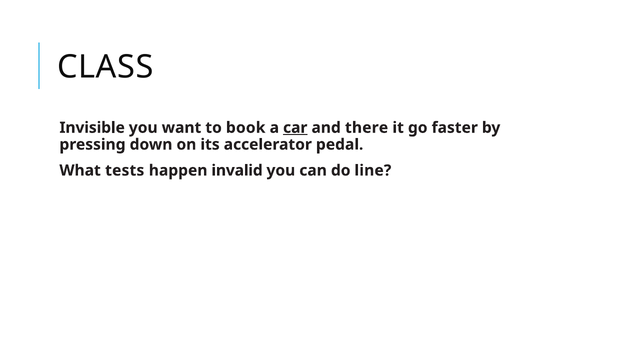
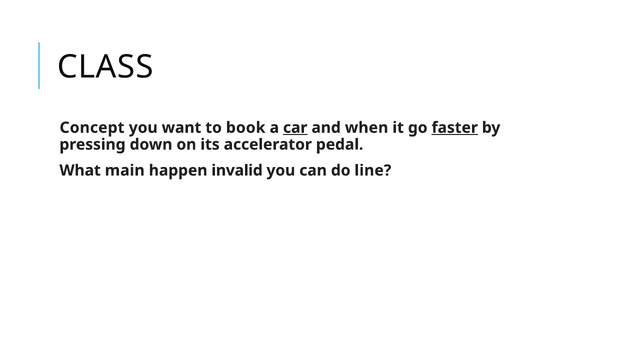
Invisible: Invisible -> Concept (92, 128)
there: there -> when (367, 128)
faster underline: none -> present (455, 128)
tests: tests -> main (125, 170)
